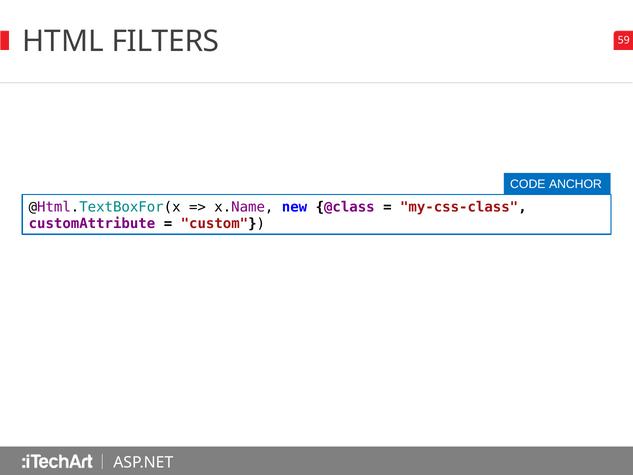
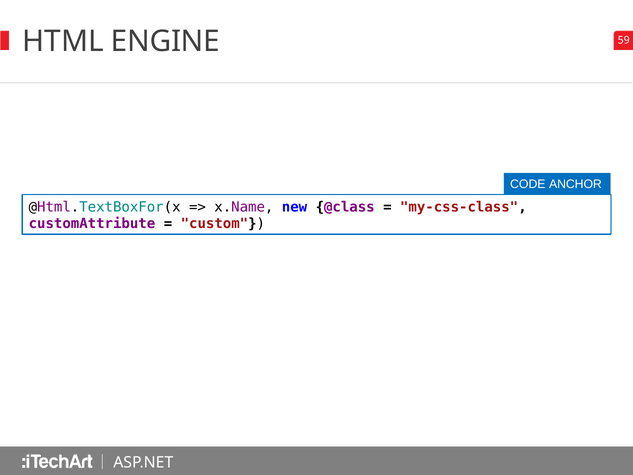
FILTERS: FILTERS -> ENGINE (165, 41)
